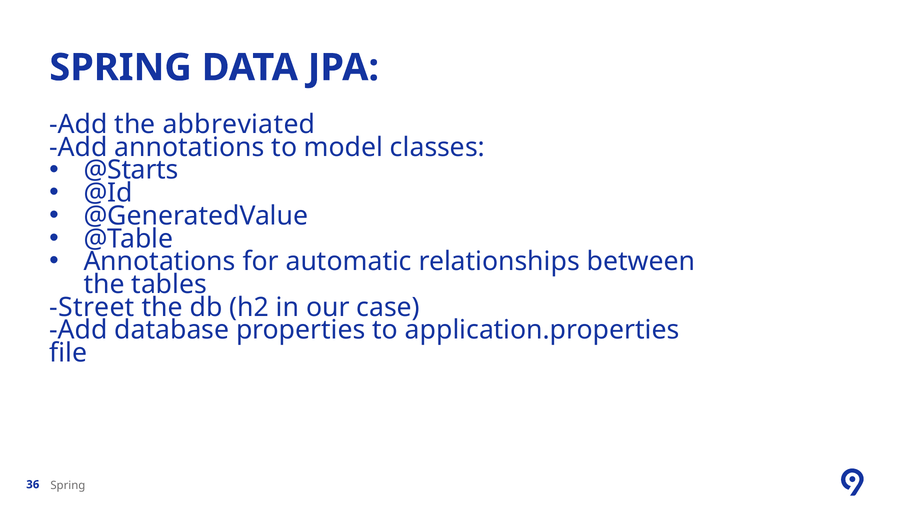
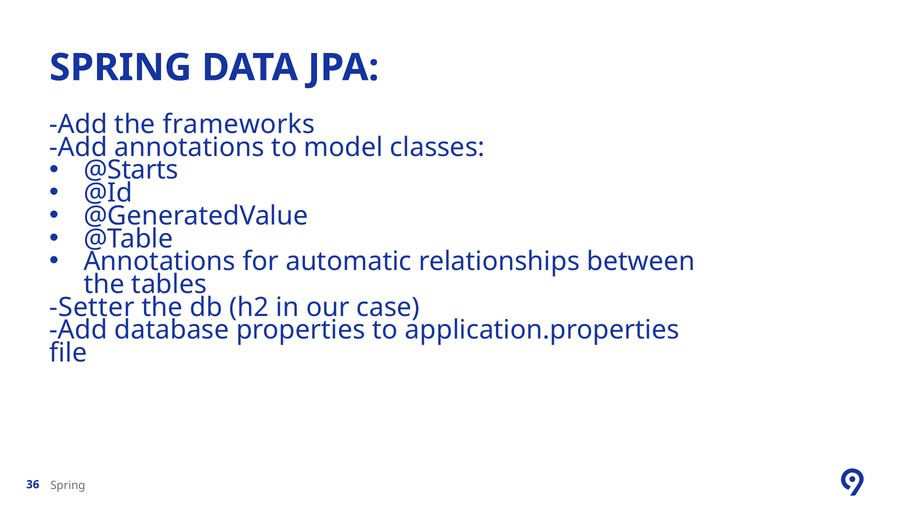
abbreviated: abbreviated -> frameworks (239, 124)
Street: Street -> Setter (92, 307)
